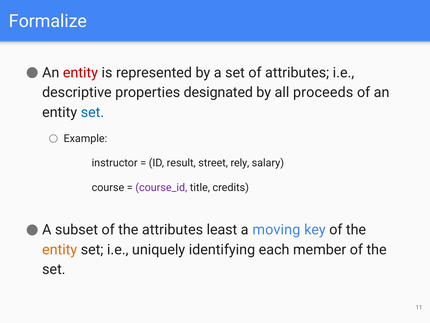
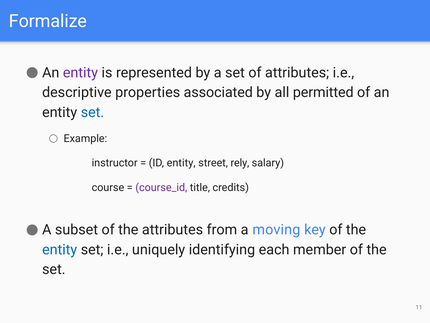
entity colour: red -> purple (80, 73)
designated: designated -> associated (218, 92)
proceeds: proceeds -> permitted (323, 92)
ID result: result -> entity (181, 163)
least: least -> from (222, 229)
entity colour: orange -> blue (60, 249)
